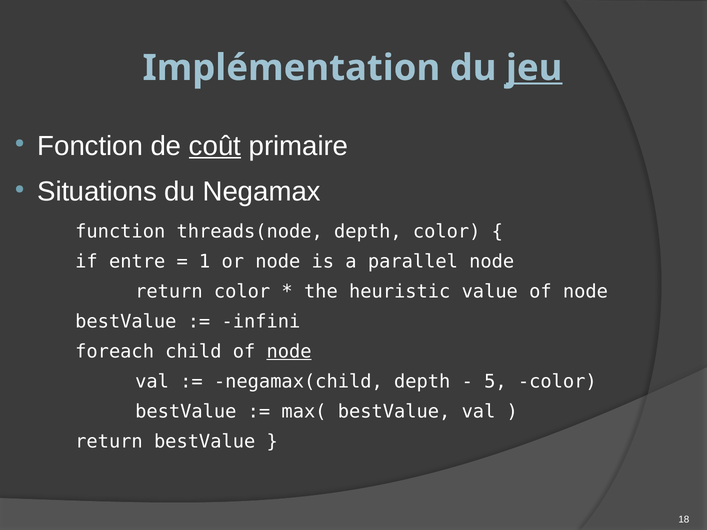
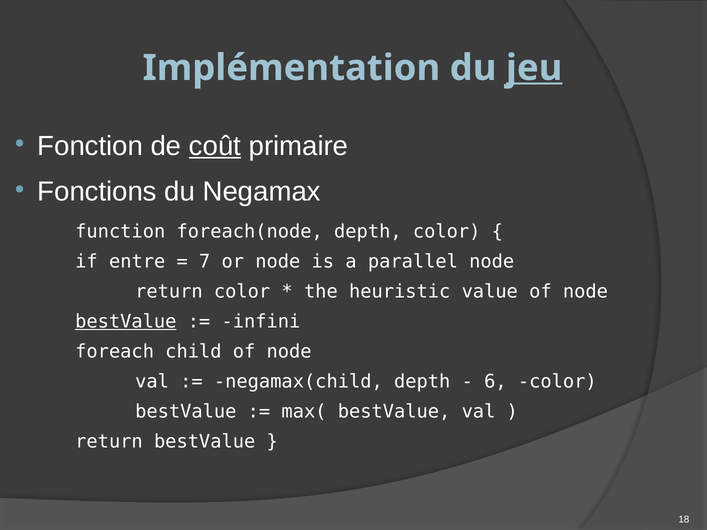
Situations: Situations -> Fonctions (97, 192)
threads(node: threads(node -> foreach(node (250, 232)
1: 1 -> 7 (205, 262)
bestValue underline: none -> present (126, 322)
node underline: present -> none (289, 352)
5: 5 -> 6 (495, 382)
